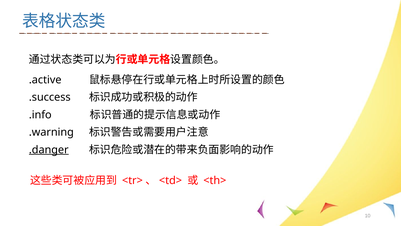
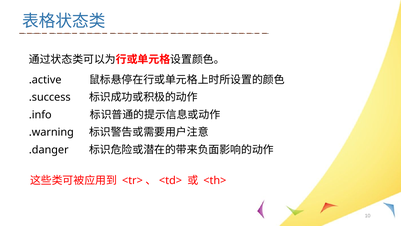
.danger underline: present -> none (49, 149)
